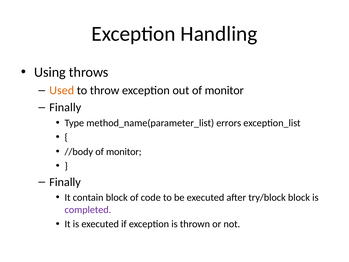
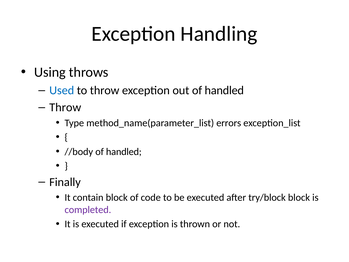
Used colour: orange -> blue (62, 90)
out of monitor: monitor -> handled (224, 90)
Finally: Finally -> Throw (65, 107)
//body of monitor: monitor -> handled (124, 152)
